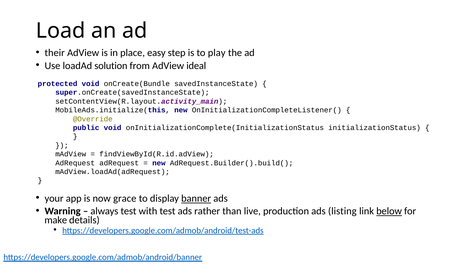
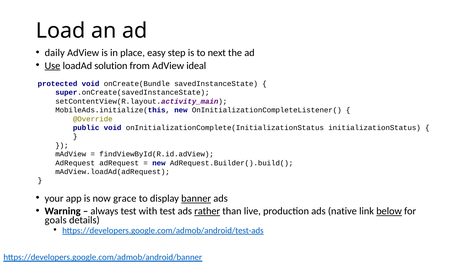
their: their -> daily (55, 53)
play: play -> next (217, 53)
Use underline: none -> present (52, 66)
rather underline: none -> present (207, 212)
listing: listing -> native (342, 212)
make: make -> goals (56, 220)
